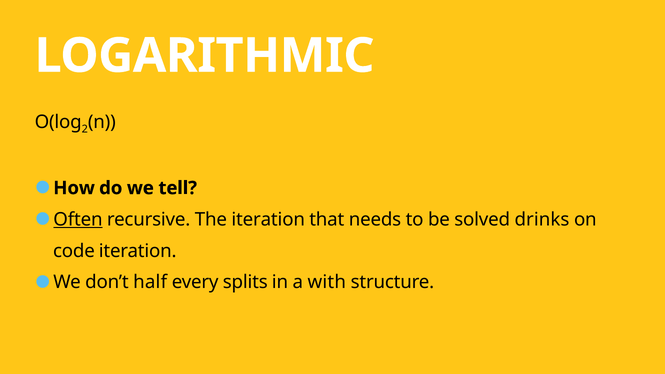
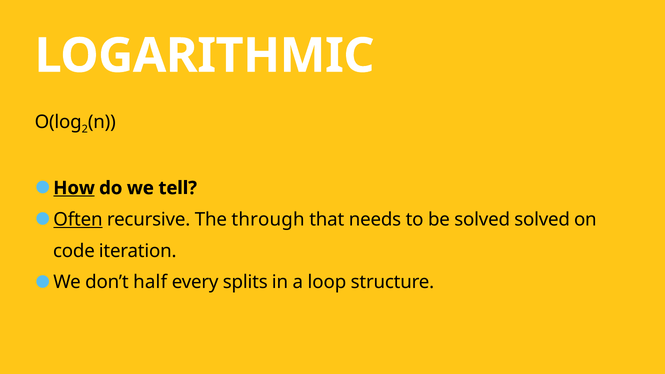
How underline: none -> present (74, 188)
The iteration: iteration -> through (268, 219)
solved drinks: drinks -> solved (542, 219)
with: with -> loop (327, 282)
